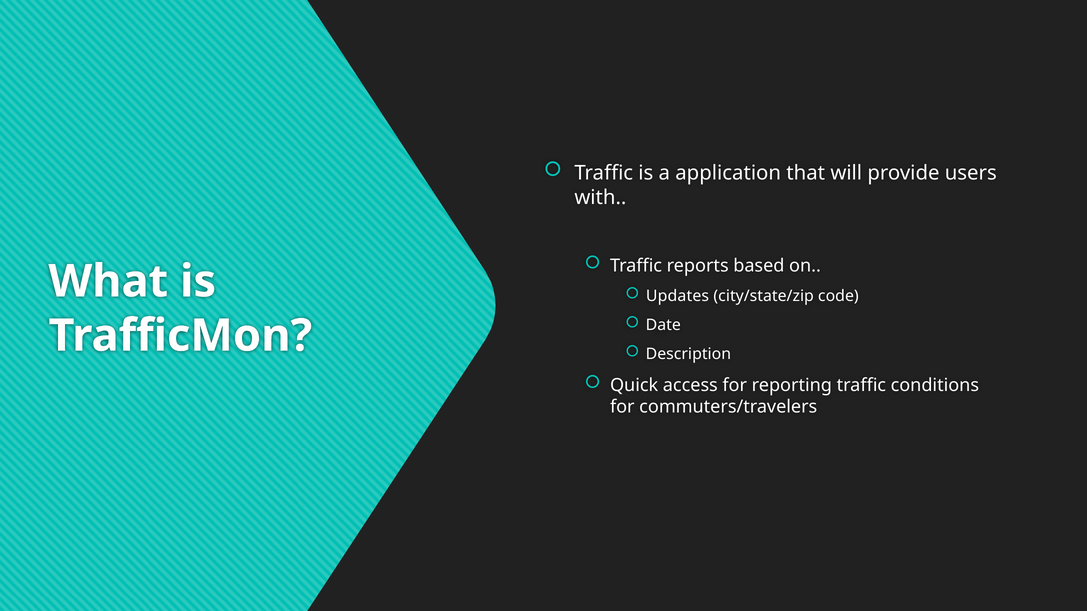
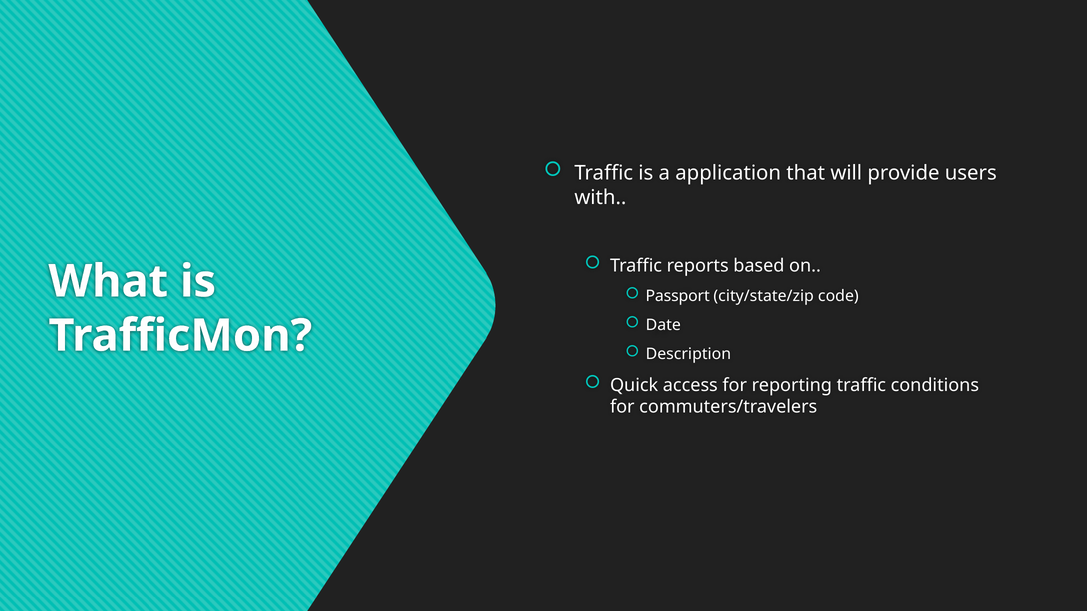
Updates: Updates -> Passport (678, 296)
